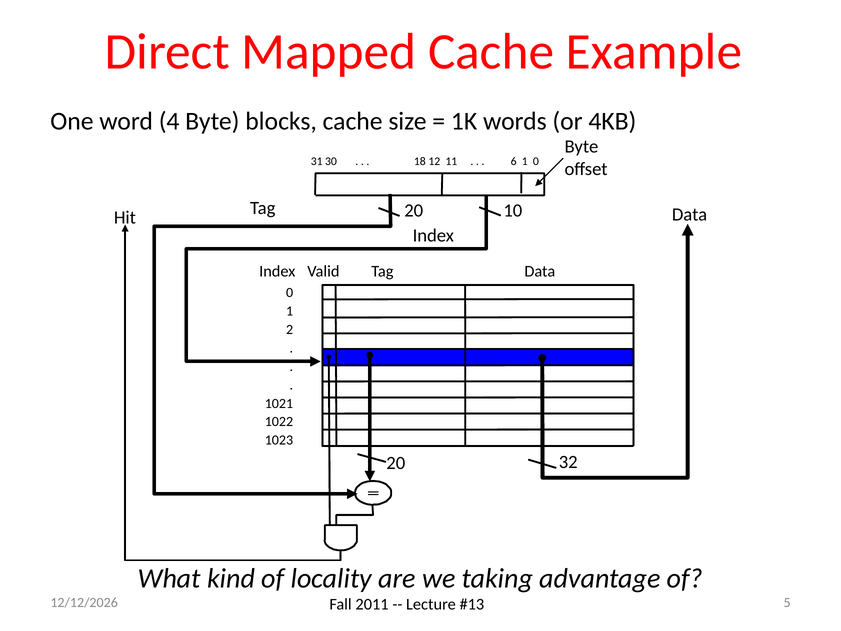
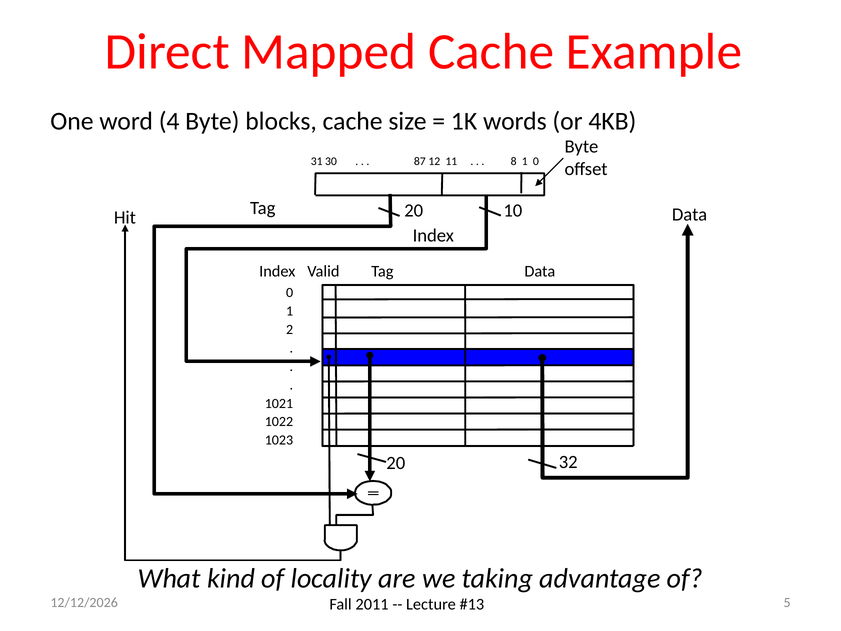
18: 18 -> 87 (420, 161)
6: 6 -> 8 (514, 161)
